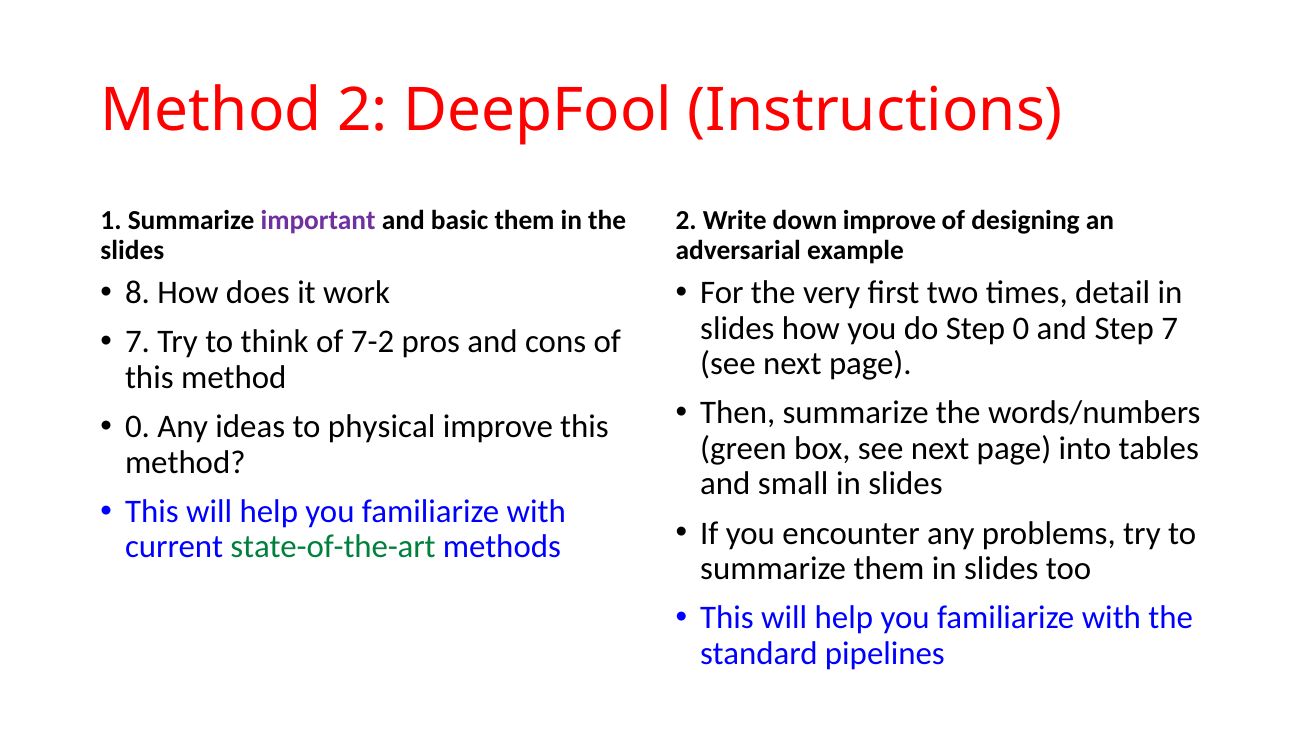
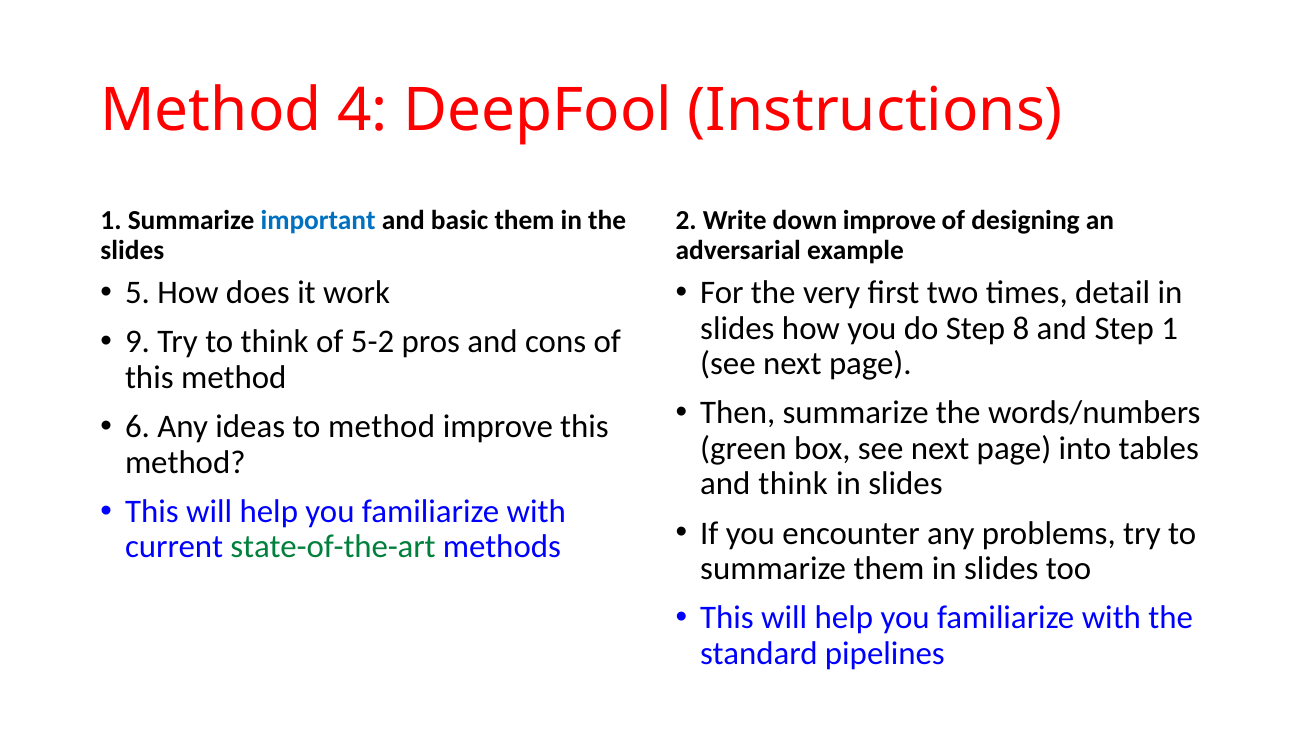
Method 2: 2 -> 4 (362, 110)
important colour: purple -> blue (318, 221)
8: 8 -> 5 (138, 293)
Step 0: 0 -> 8 (1021, 328)
Step 7: 7 -> 1 (1170, 328)
7: 7 -> 9 (138, 342)
7-2: 7-2 -> 5-2 (373, 342)
0: 0 -> 6 (138, 427)
to physical: physical -> method (382, 427)
and small: small -> think (793, 484)
